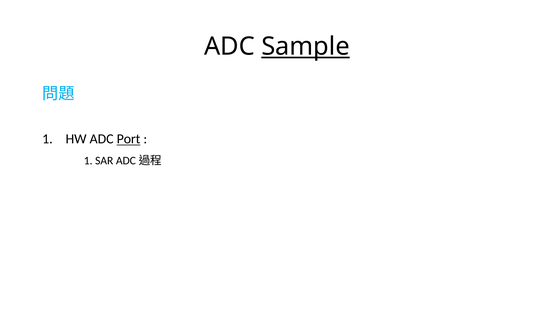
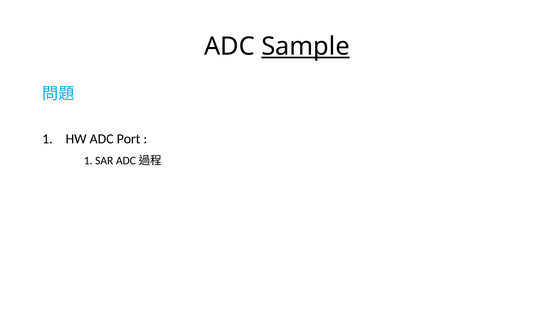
Port underline: present -> none (129, 139)
